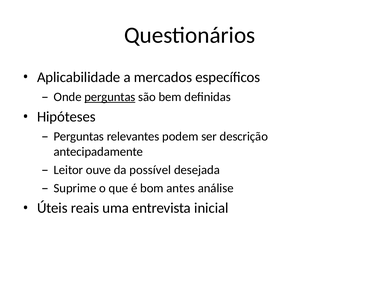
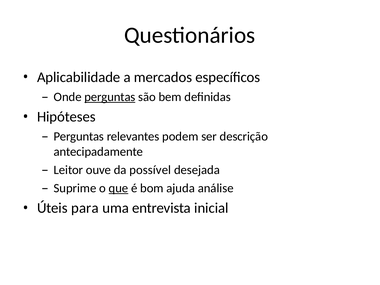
que underline: none -> present (118, 188)
antes: antes -> ajuda (181, 188)
reais: reais -> para (85, 208)
